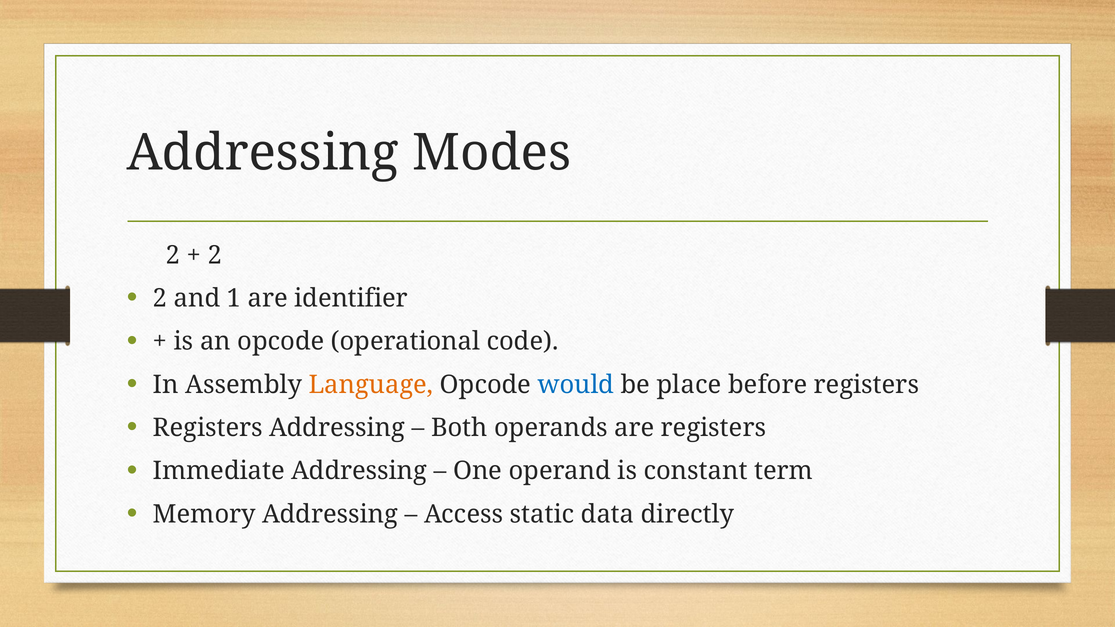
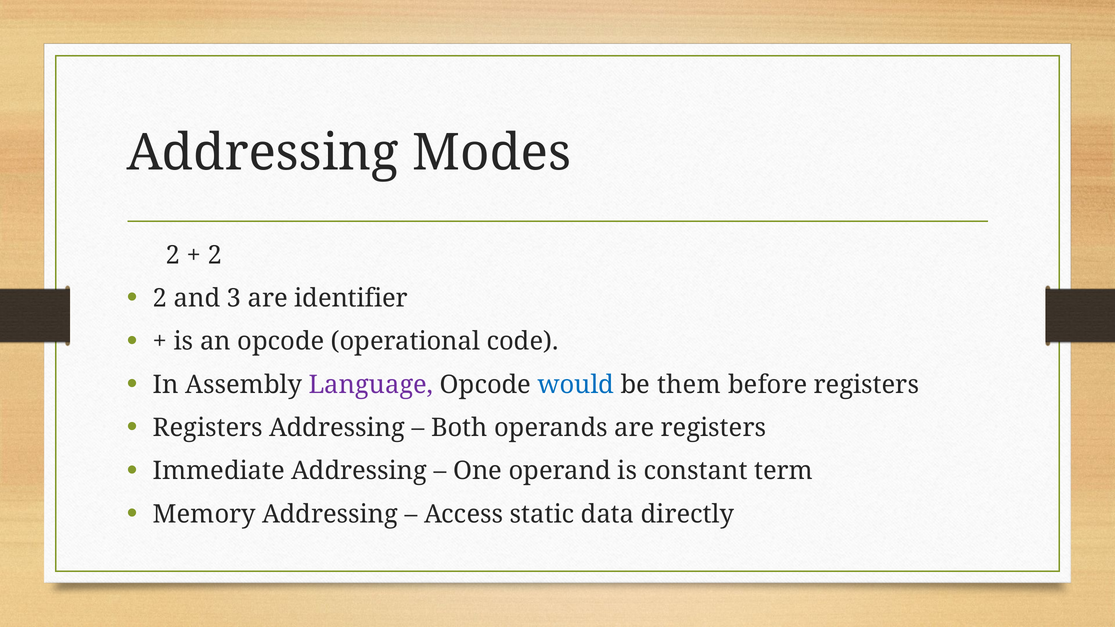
1: 1 -> 3 (234, 298)
Language colour: orange -> purple (371, 385)
place: place -> them (689, 385)
